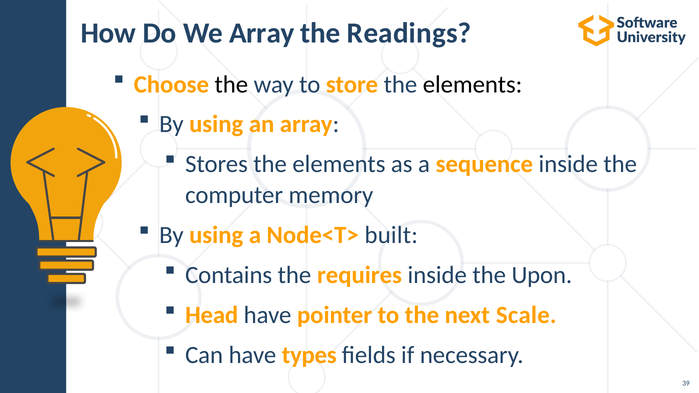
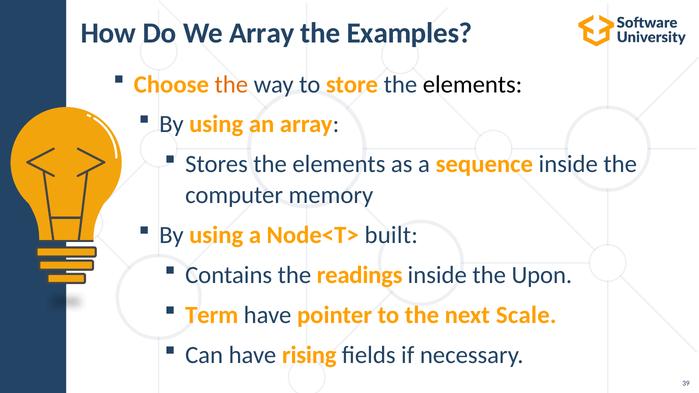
Readings: Readings -> Examples (409, 33)
the colour: black -> orange (231, 84)
requires: requires -> readings (360, 275)
Head: Head -> Term (212, 315)
types: types -> rising (309, 355)
